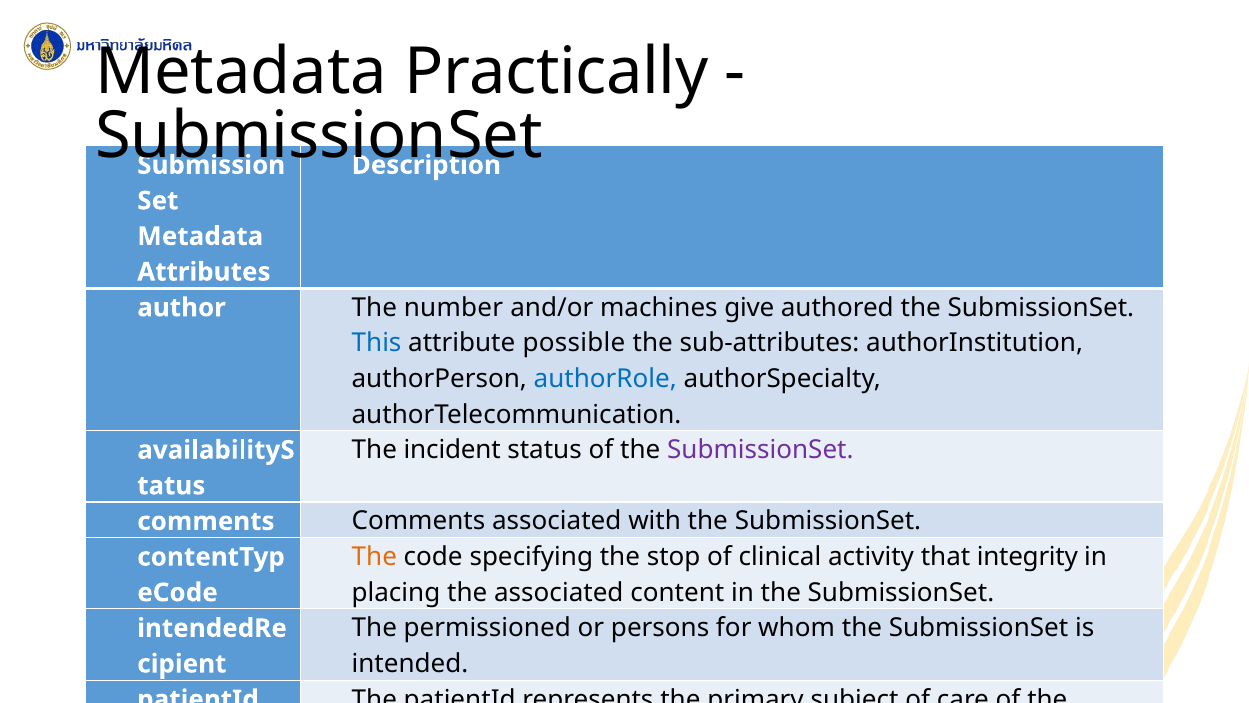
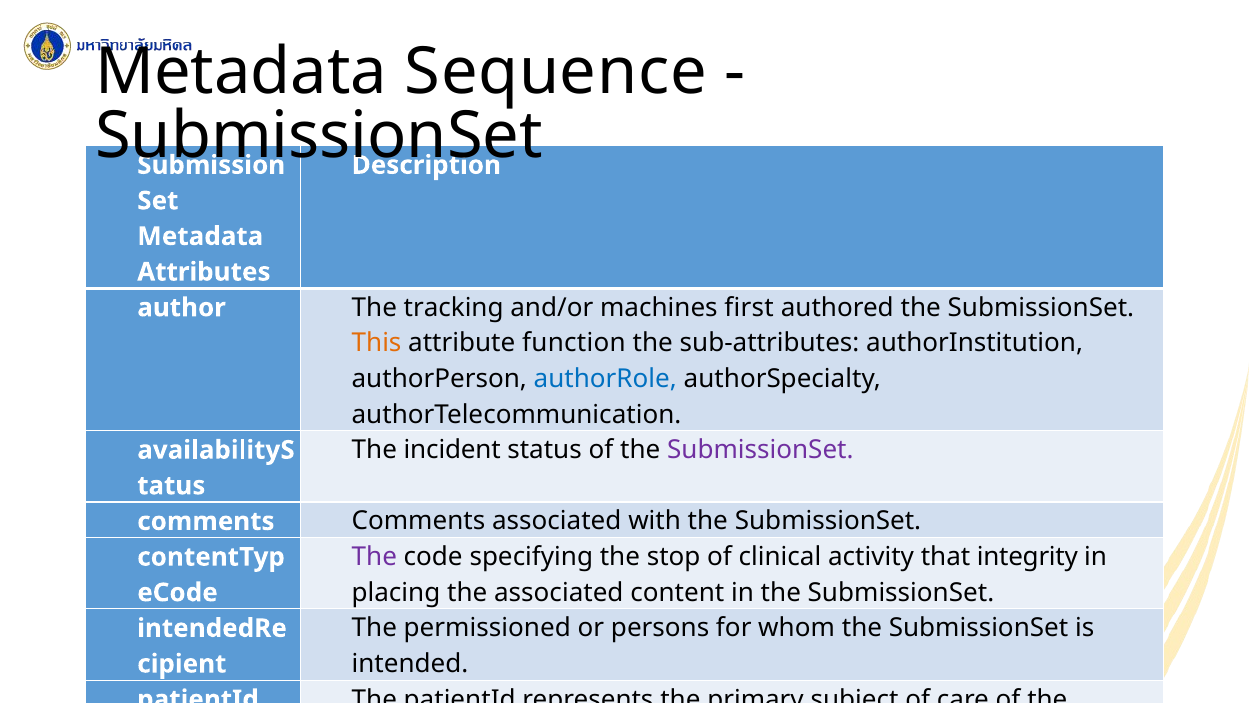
Practically: Practically -> Sequence (556, 72)
number: number -> tracking (454, 307)
give: give -> first (749, 307)
This colour: blue -> orange (377, 343)
possible: possible -> function (574, 343)
The colour: orange -> purple (374, 557)
